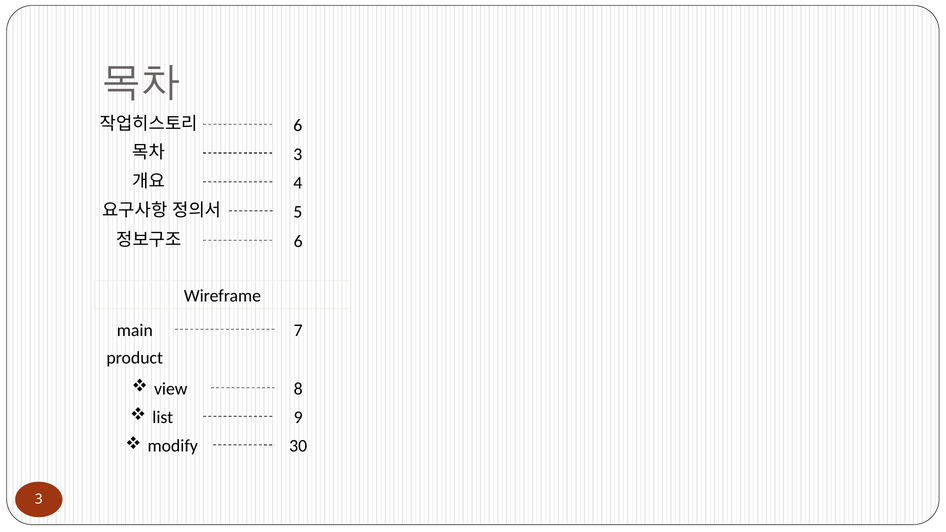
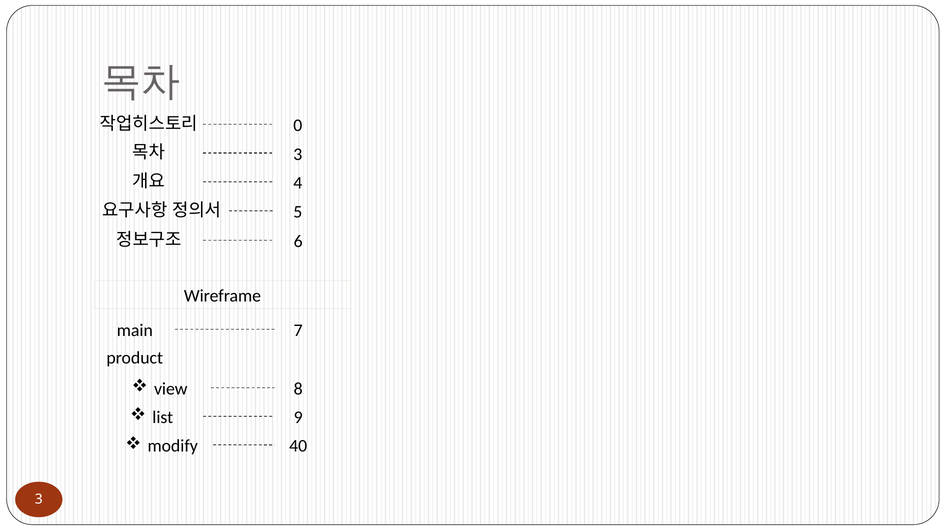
6: 6 -> 0 (298, 126)
30: 30 -> 40 (298, 446)
